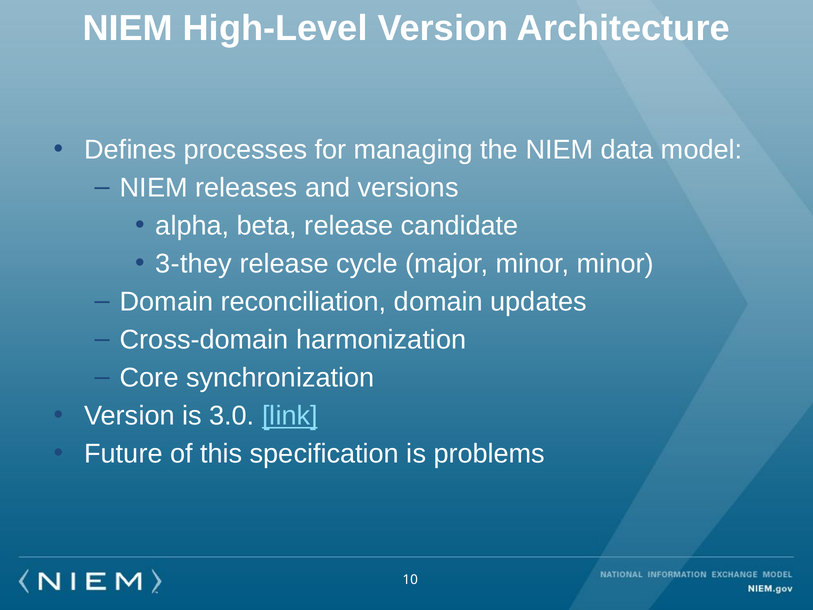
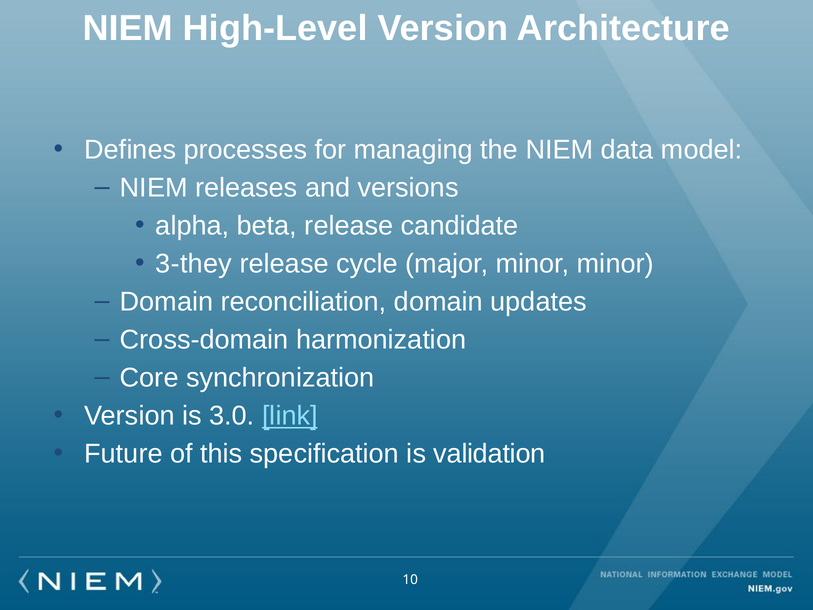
problems: problems -> validation (489, 453)
